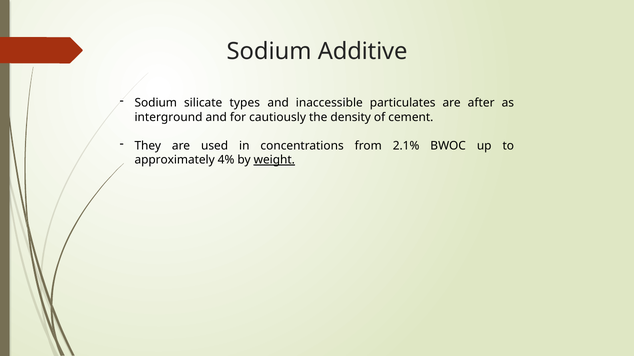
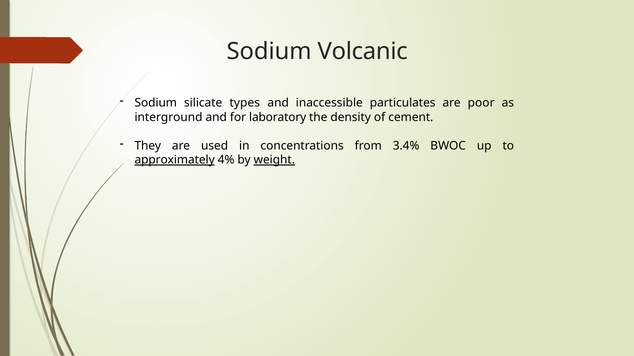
Additive: Additive -> Volcanic (363, 51)
after: after -> poor (481, 103)
cautiously: cautiously -> laboratory (278, 117)
2.1%: 2.1% -> 3.4% (406, 146)
approximately underline: none -> present (175, 160)
